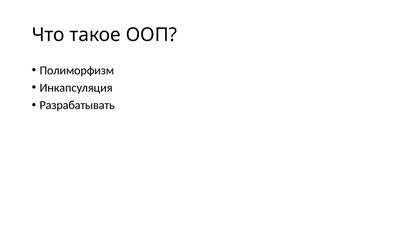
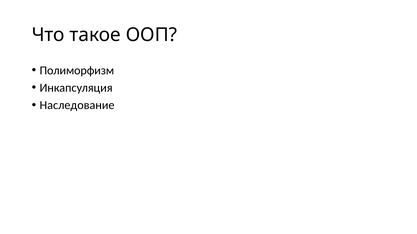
Разрабатывать: Разрабатывать -> Наследование (77, 105)
